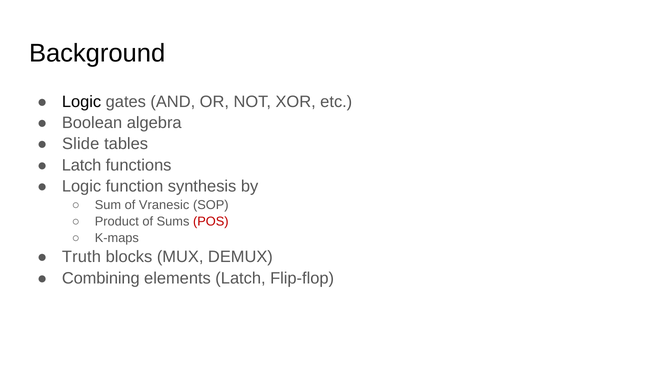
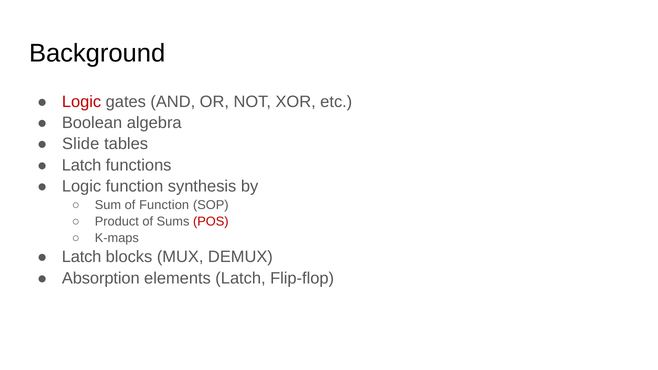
Logic colour: black -> red (82, 102)
of Vranesic: Vranesic -> Function (164, 205)
Truth: Truth -> Latch (82, 257)
Combining: Combining -> Absorption (101, 278)
